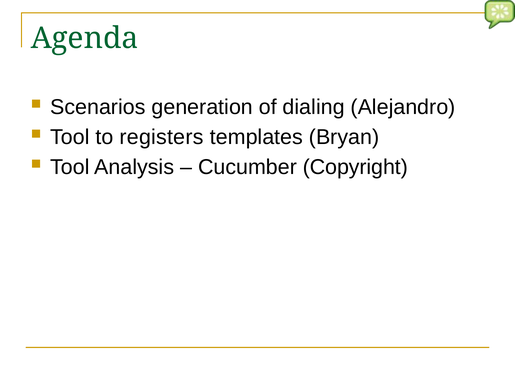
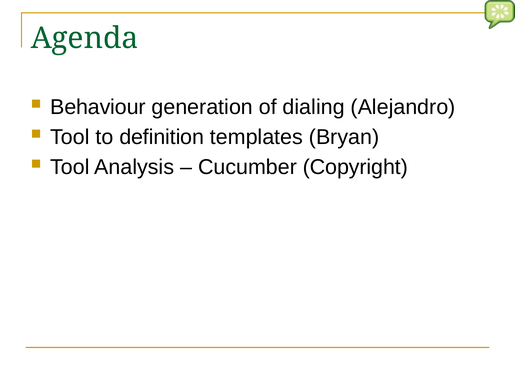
Scenarios: Scenarios -> Behaviour (98, 107)
registers: registers -> definition (162, 137)
